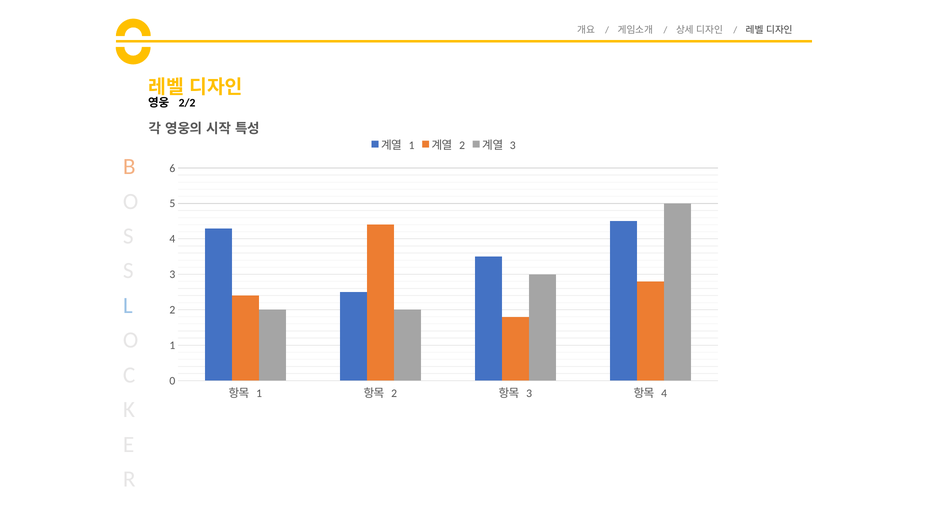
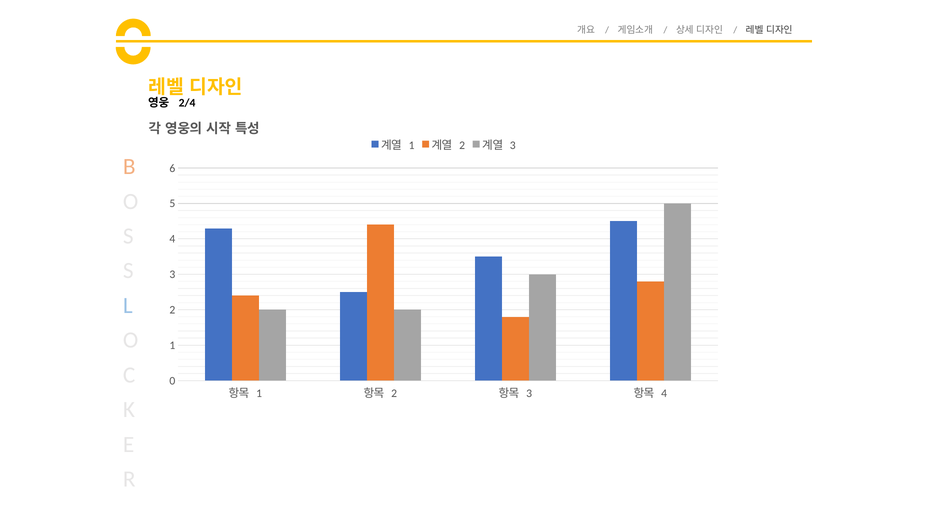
2/2: 2/2 -> 2/4 (187, 103)
